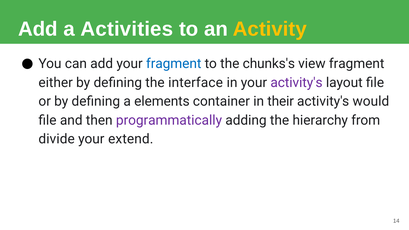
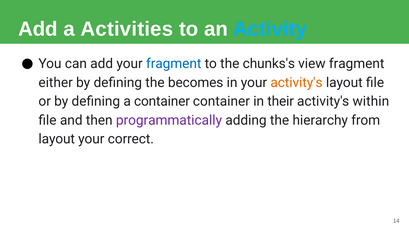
Activity colour: yellow -> light blue (270, 29)
interface: interface -> becomes (196, 83)
activity's colour: purple -> orange (297, 83)
a elements: elements -> container (162, 101)
would: would -> within (371, 101)
divide: divide -> layout (57, 139)
extend: extend -> correct (131, 139)
